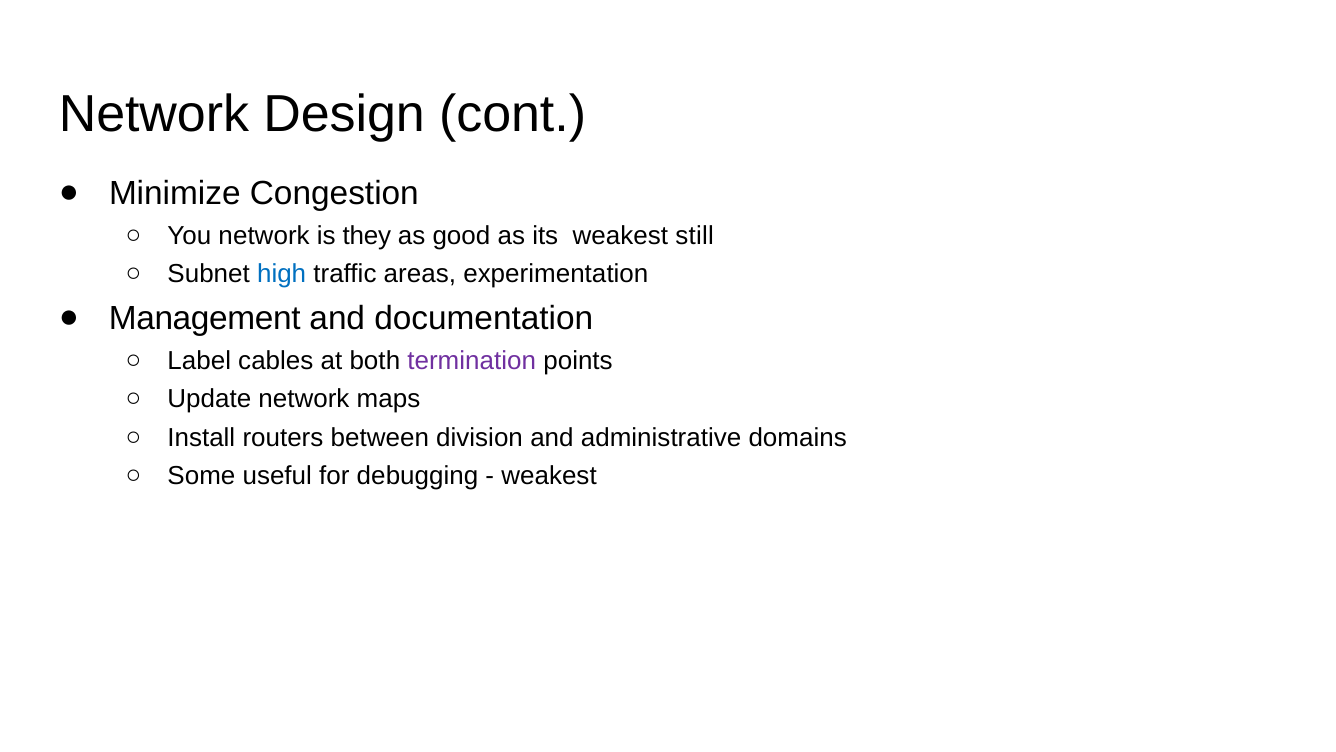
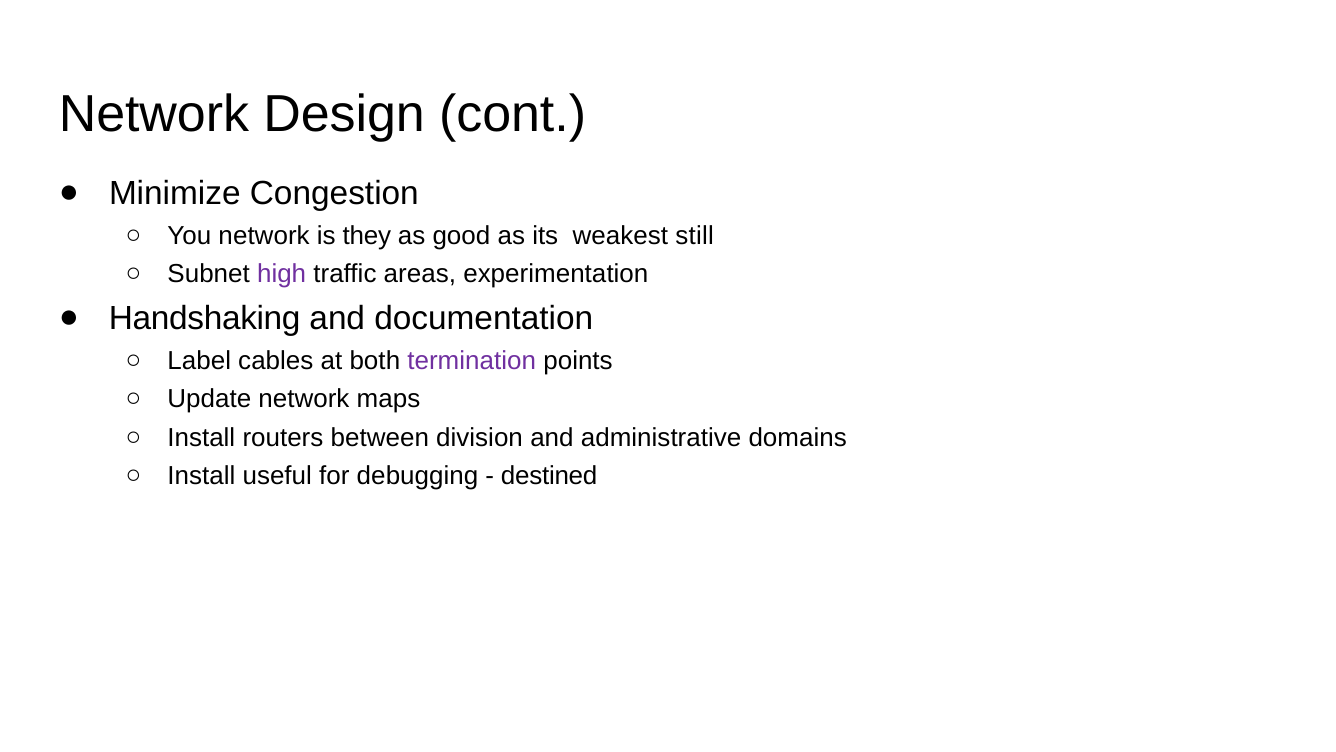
high colour: blue -> purple (282, 274)
Management: Management -> Handshaking (205, 318)
Some: Some -> Install (201, 476)
weakest: weakest -> destined (549, 476)
